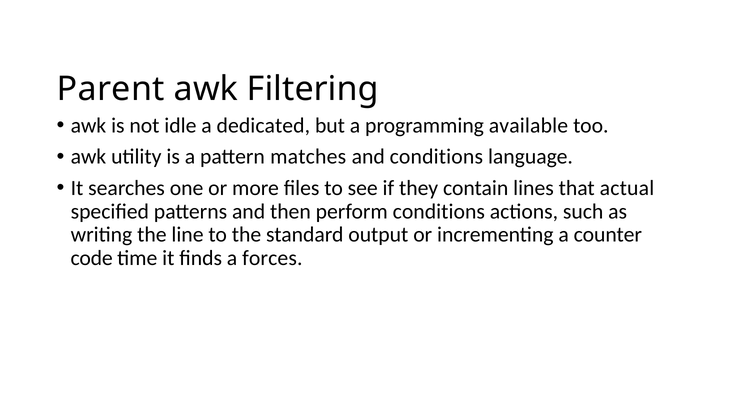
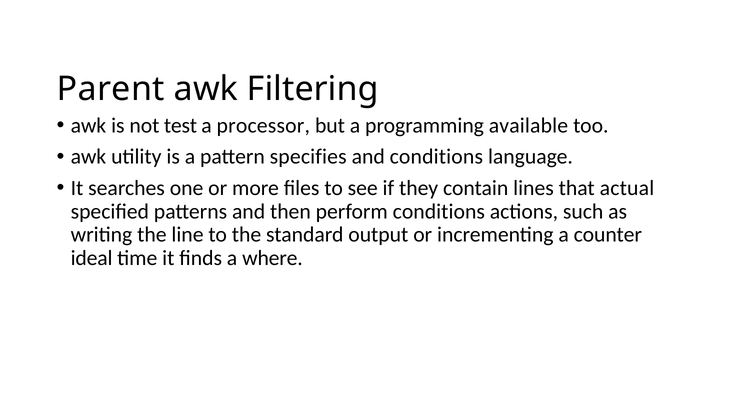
idle: idle -> test (181, 126)
dedicated: dedicated -> processor (263, 126)
matches: matches -> specifies (308, 157)
code: code -> ideal (92, 259)
forces: forces -> where (272, 259)
